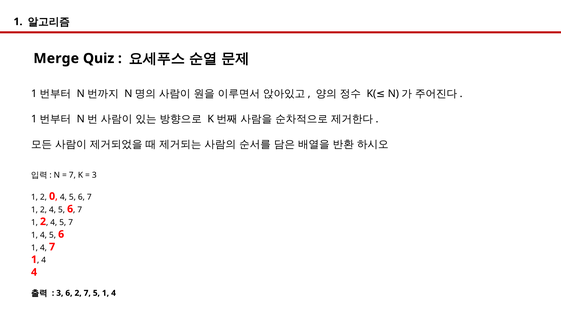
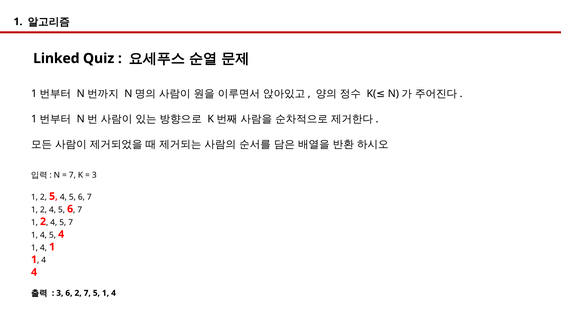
Merge: Merge -> Linked (56, 58)
2 0: 0 -> 5 (52, 196)
1 4 5 6: 6 -> 4 (61, 234)
1 4 7: 7 -> 1 (52, 247)
